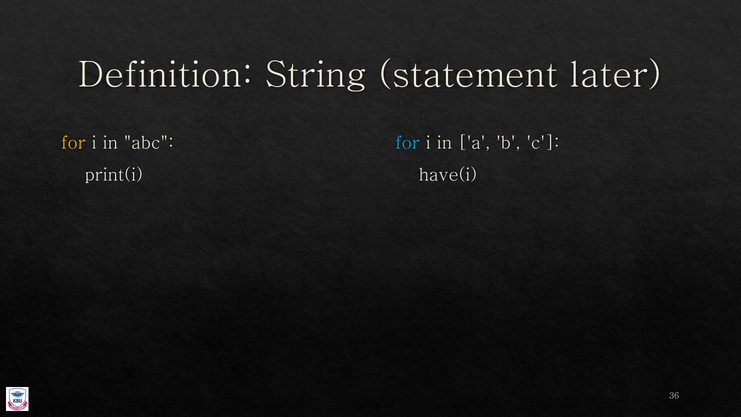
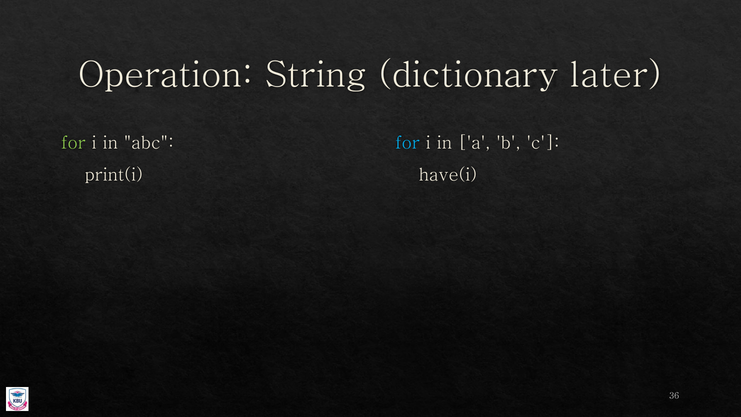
Definition: Definition -> Operation (166, 75)
statement: statement -> dictionary (469, 75)
for colour: yellow -> light green (73, 143)
